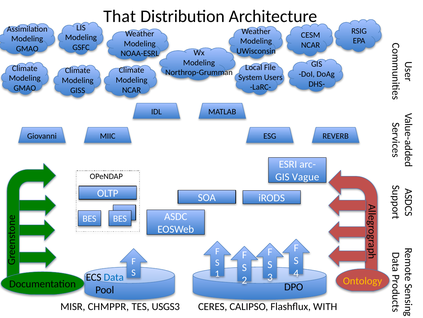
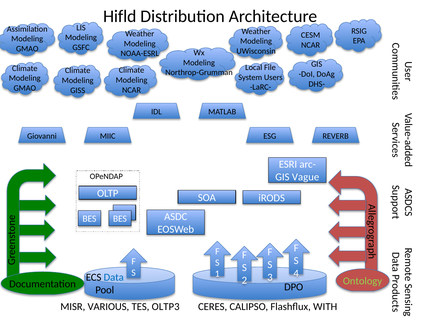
That: That -> Hifld (120, 16)
Ontology colour: yellow -> light green (363, 280)
CHMPPR: CHMPPR -> VARIOUS (108, 306)
USGS3: USGS3 -> OLTP3 (166, 306)
